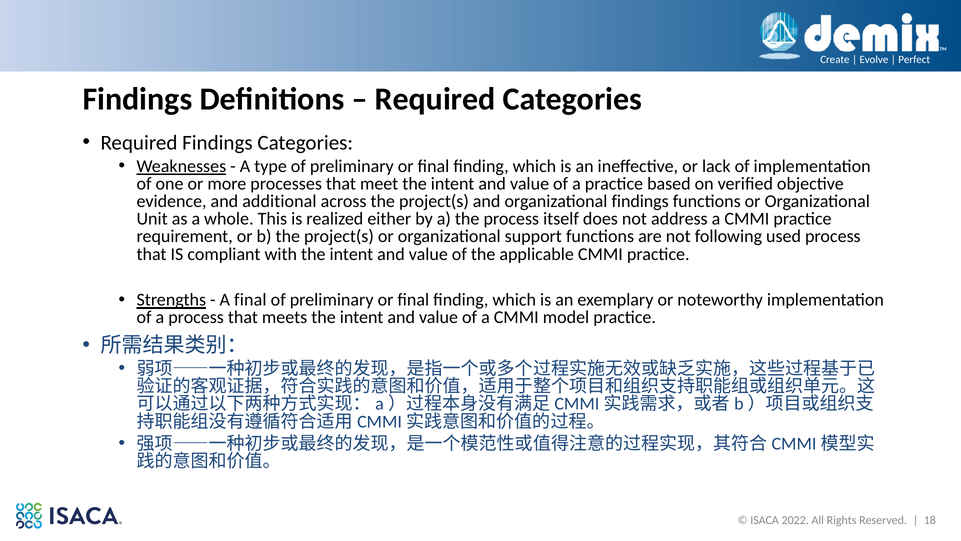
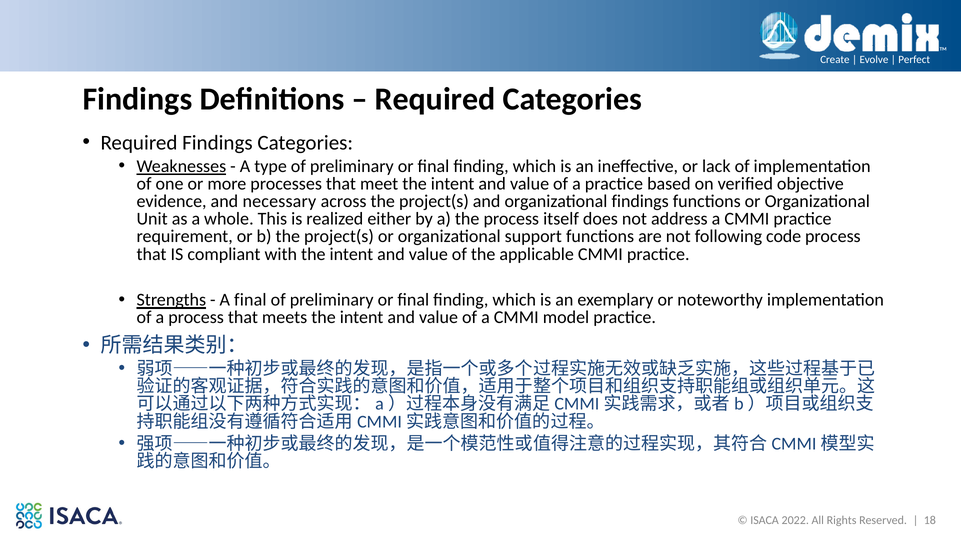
additional: additional -> necessary (279, 201)
used: used -> code (784, 236)
